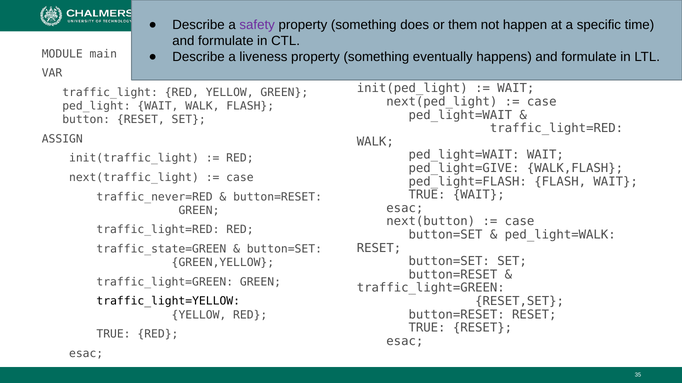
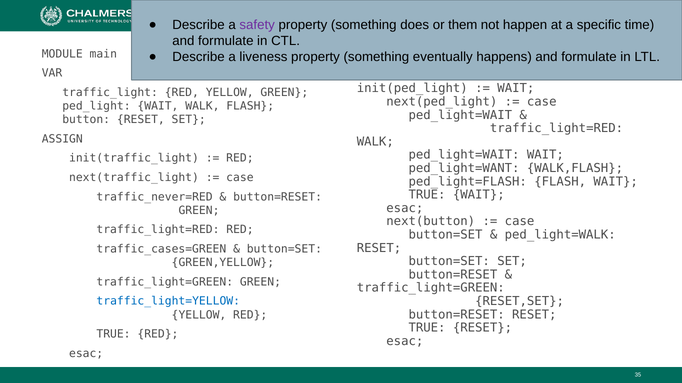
ped_light=GIVE: ped_light=GIVE -> ped_light=WANT (464, 168)
traffic_state=GREEN: traffic_state=GREEN -> traffic_cases=GREEN (161, 249)
traffic_light=YELLOW colour: black -> blue (168, 302)
